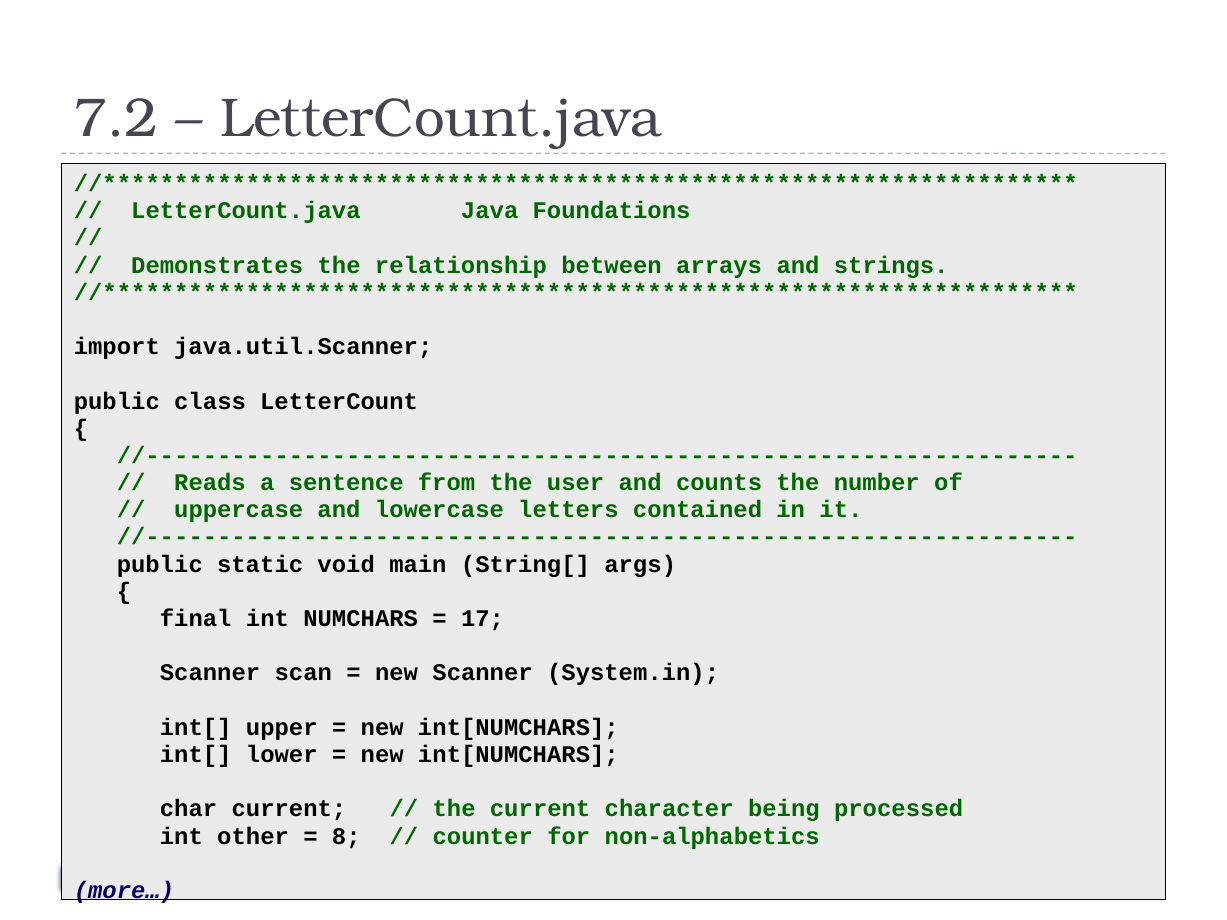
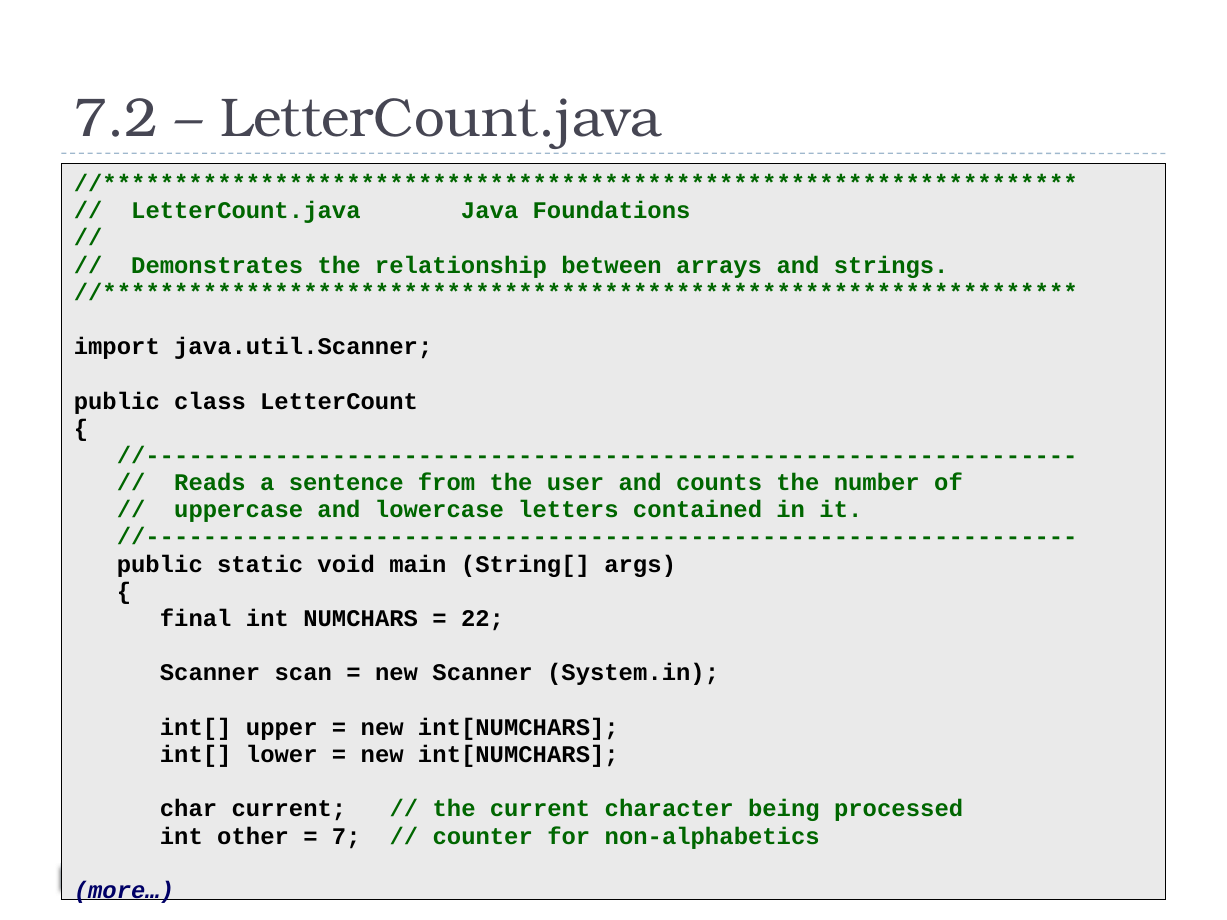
17: 17 -> 22 (483, 619)
8: 8 -> 7 (346, 836)
